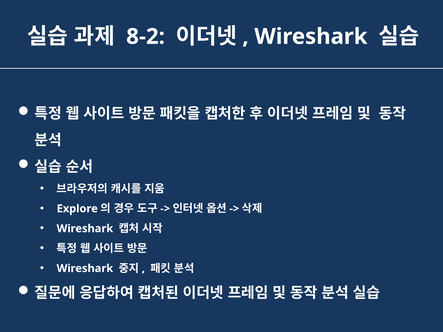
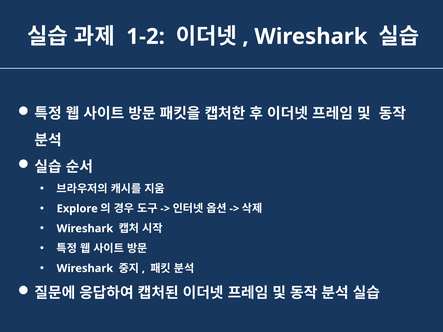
8-2: 8-2 -> 1-2 (146, 37)
